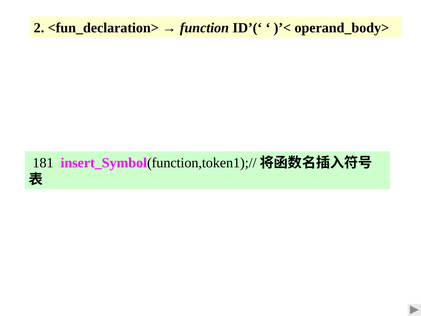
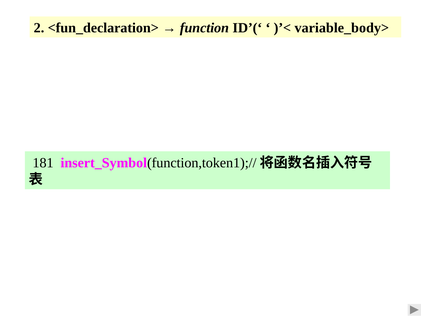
operand_body>: operand_body> -> variable_body> (342, 28)
